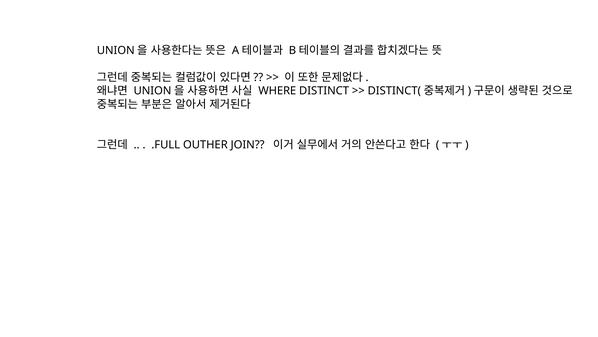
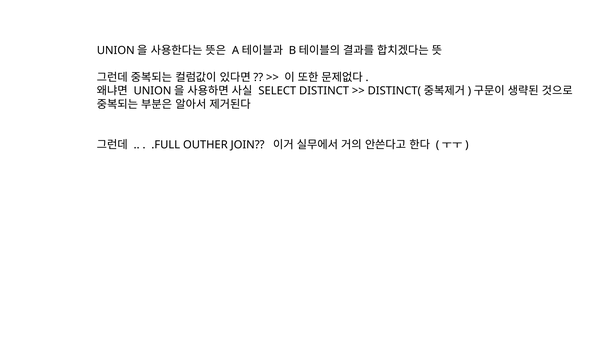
WHERE: WHERE -> SELECT (277, 91)
